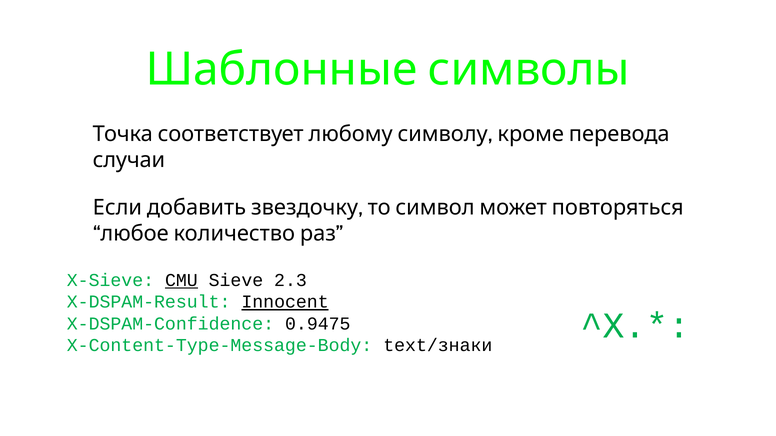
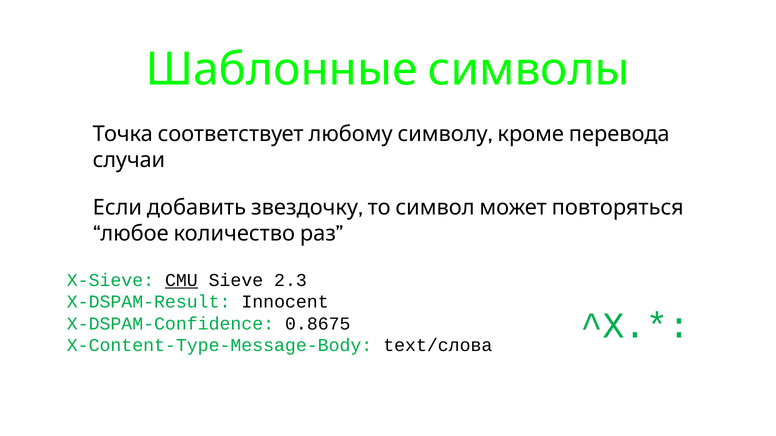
Innocent underline: present -> none (285, 302)
0.9475: 0.9475 -> 0.8675 (318, 324)
text/знаки: text/знаки -> text/слова (438, 346)
